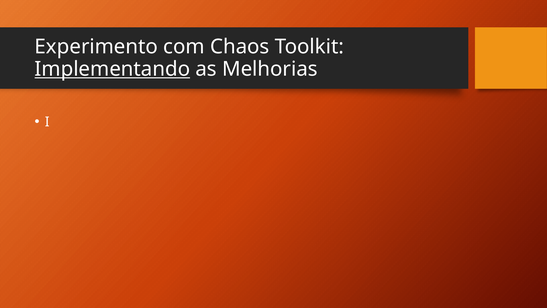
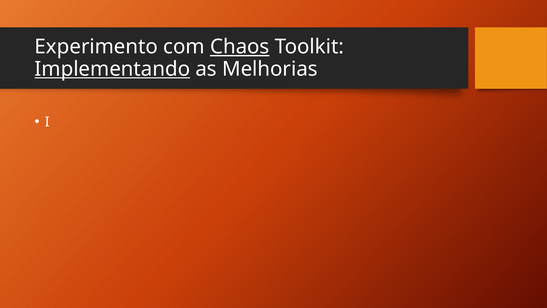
Chaos underline: none -> present (240, 47)
